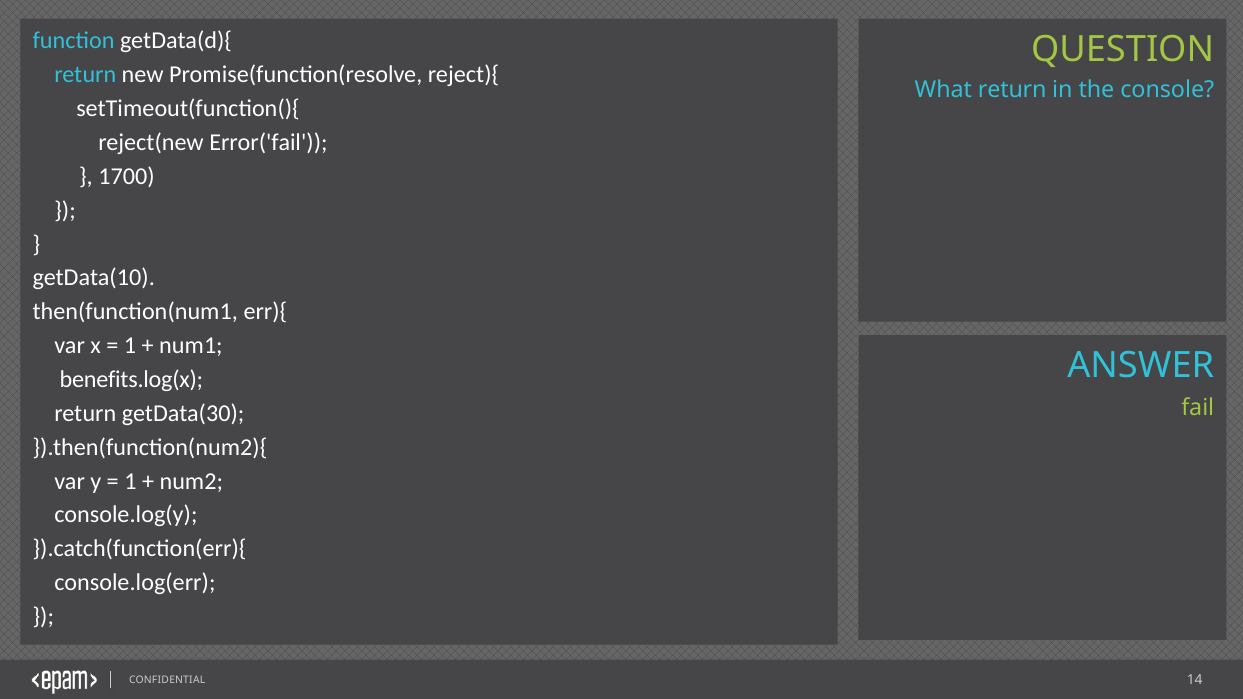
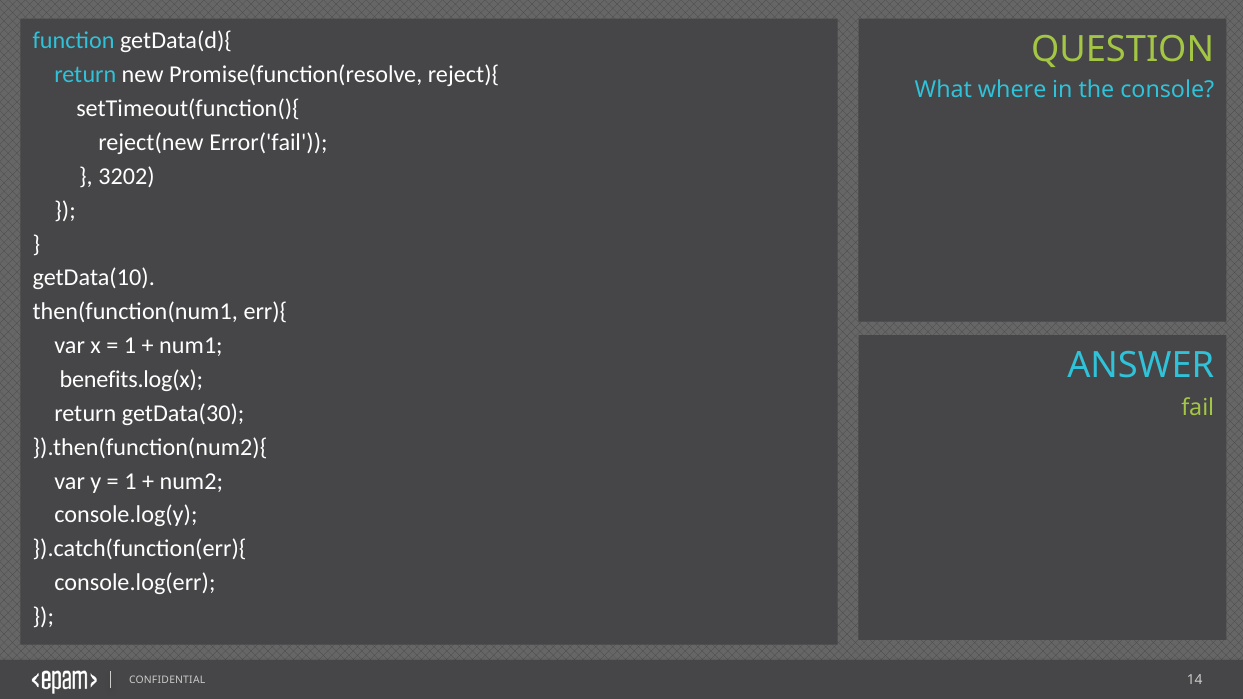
What return: return -> where (1012, 89)
1700: 1700 -> 3202 (126, 176)
